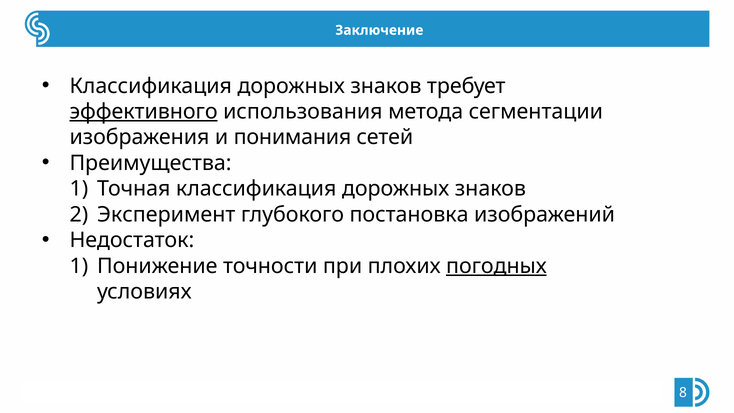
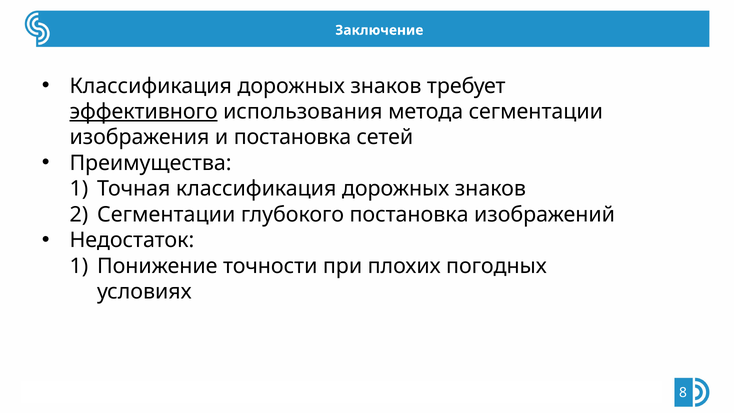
и понимания: понимания -> постановка (292, 137)
Эксперимент: Эксперимент -> Сегментации (166, 214)
погодных underline: present -> none (496, 266)
